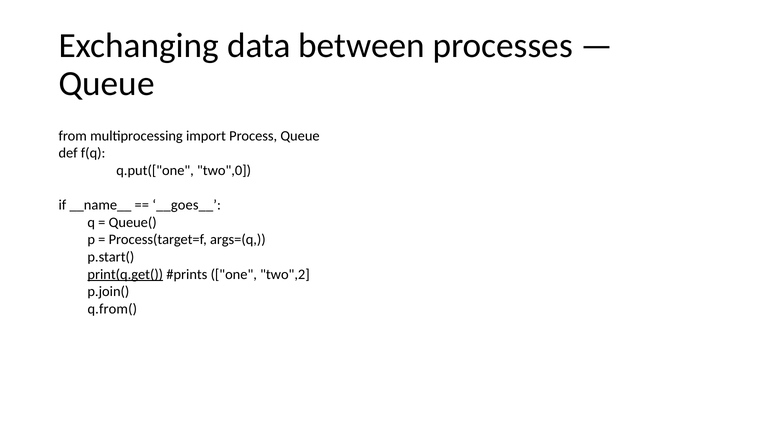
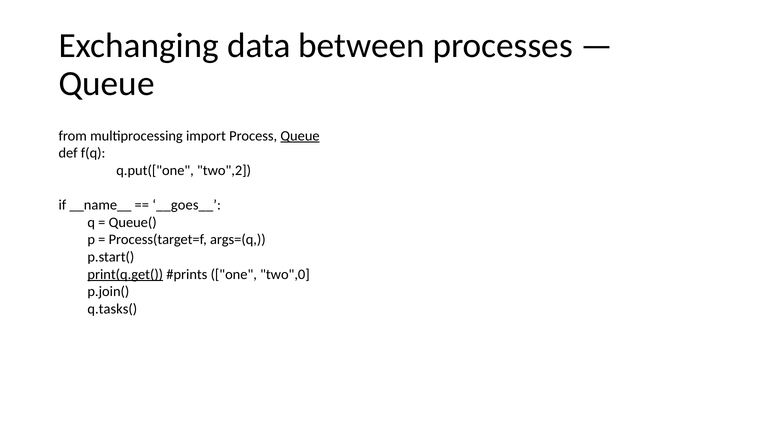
Queue underline: none -> present (300, 136)
two",0: two",0 -> two",2 (224, 170)
two",2: two",2 -> two",0 (285, 274)
q.from(: q.from( -> q.tasks( (112, 309)
